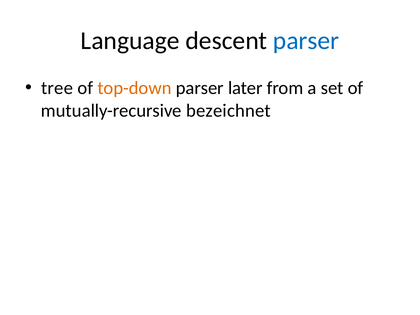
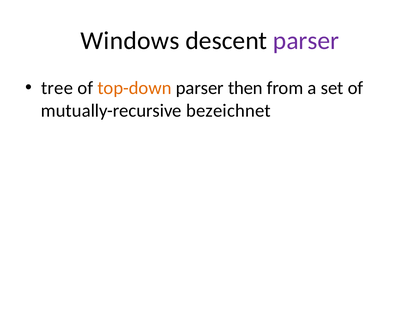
Language: Language -> Windows (130, 41)
parser colour: blue -> purple (306, 41)
later: later -> then (245, 88)
